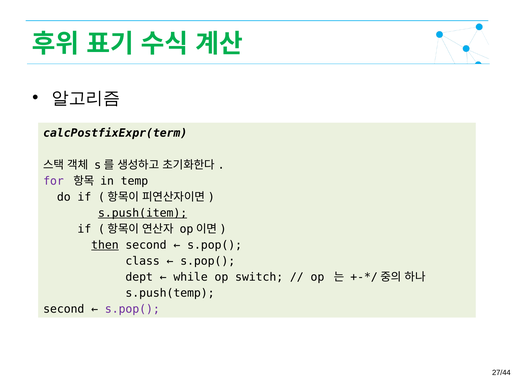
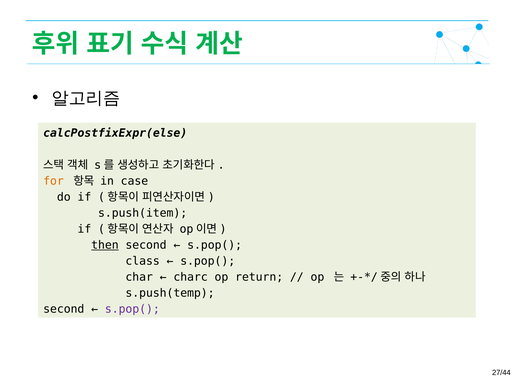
calcPostfixExpr(term: calcPostfixExpr(term -> calcPostfixExpr(else (115, 133)
for colour: purple -> orange (54, 181)
temp: temp -> case (134, 181)
s.push(item underline: present -> none (143, 213)
dept: dept -> char (139, 277)
while: while -> charc (191, 277)
switch: switch -> return (259, 277)
